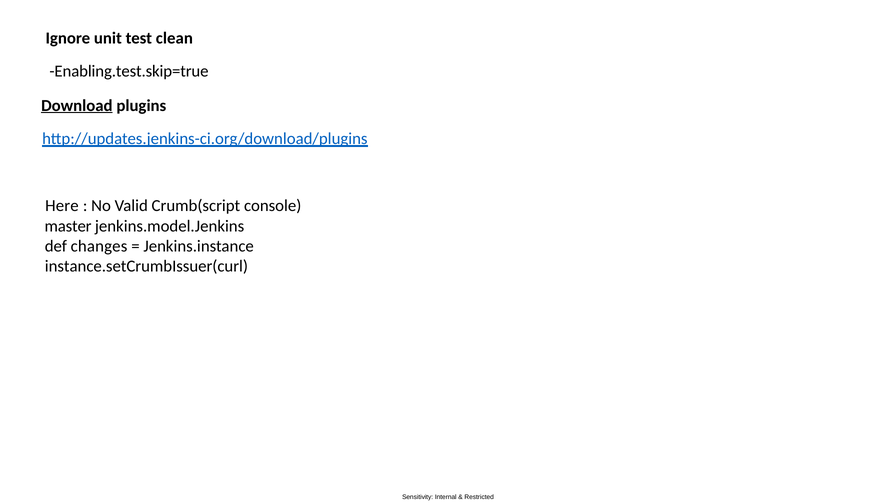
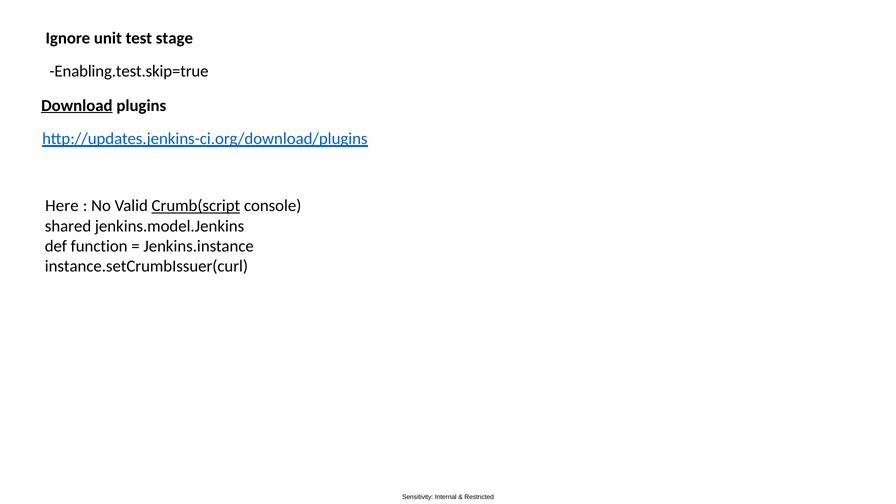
clean: clean -> stage (174, 38)
Crumb(script underline: none -> present (196, 206)
master: master -> shared (68, 226)
changes: changes -> function (99, 246)
